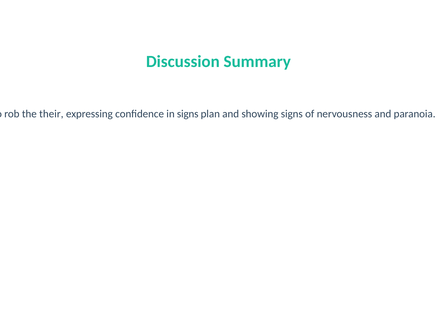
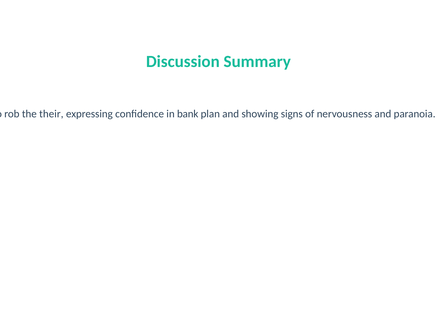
in signs: signs -> bank (188, 114)
